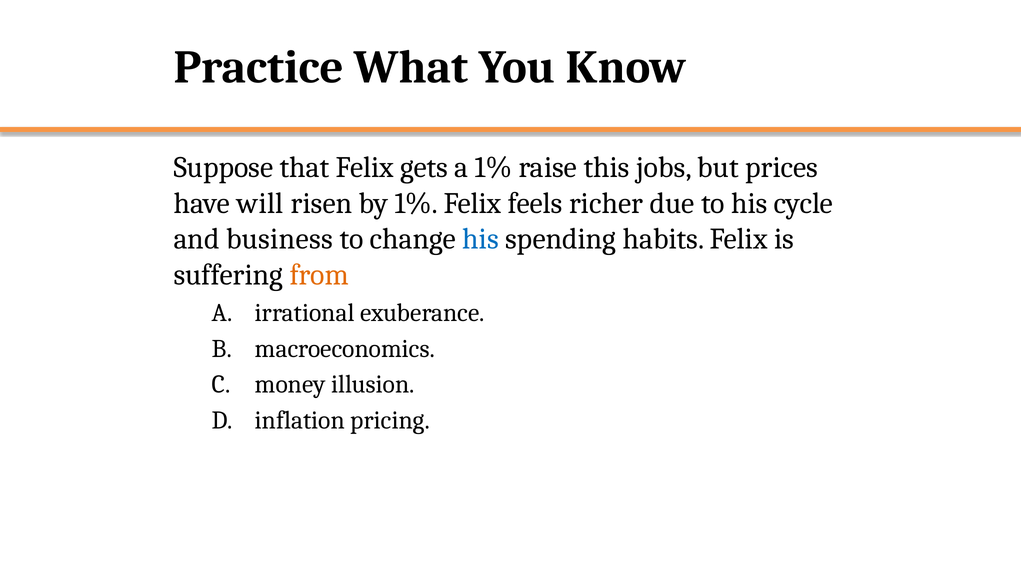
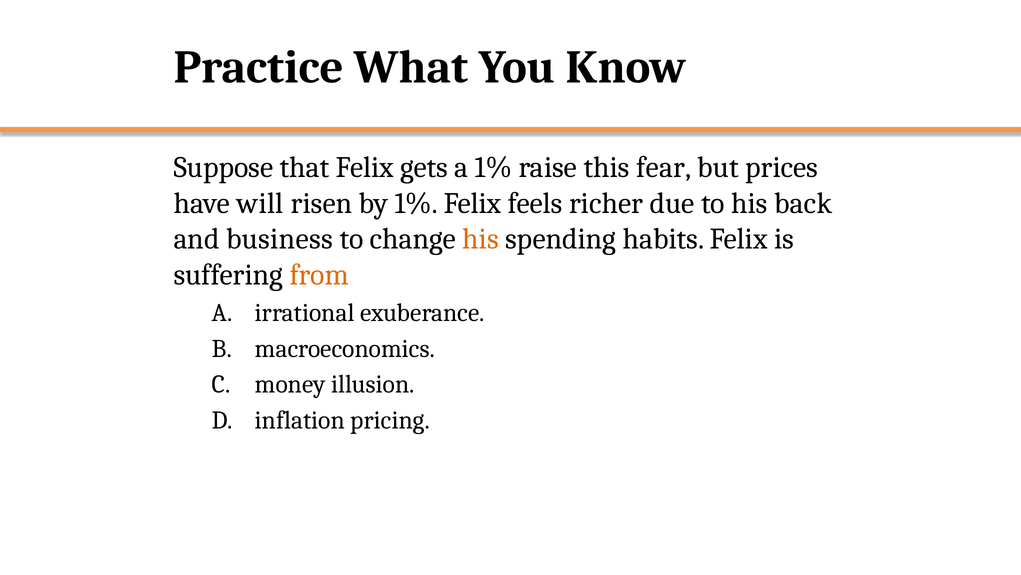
jobs: jobs -> fear (664, 167)
cycle: cycle -> back (803, 203)
his colour: blue -> orange (481, 239)
